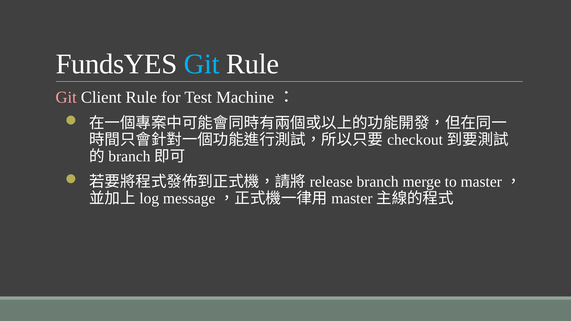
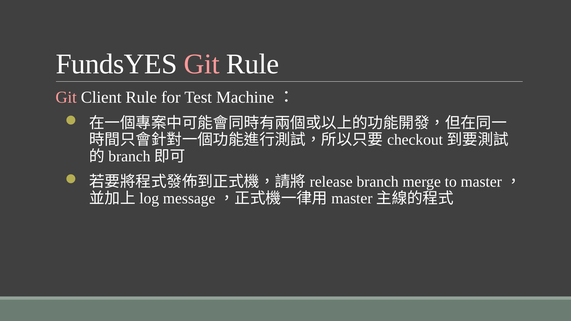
Git colour: light blue -> pink (202, 64)
